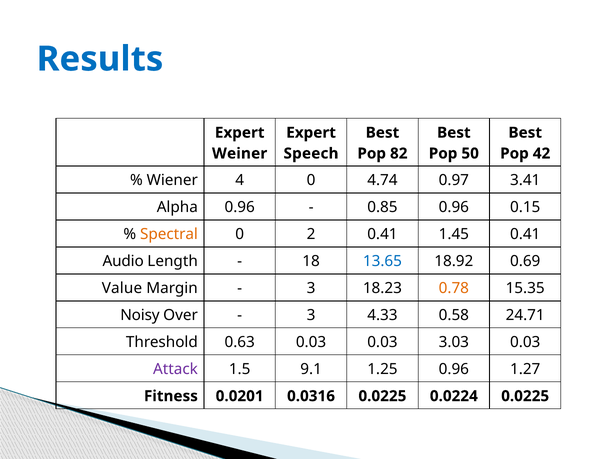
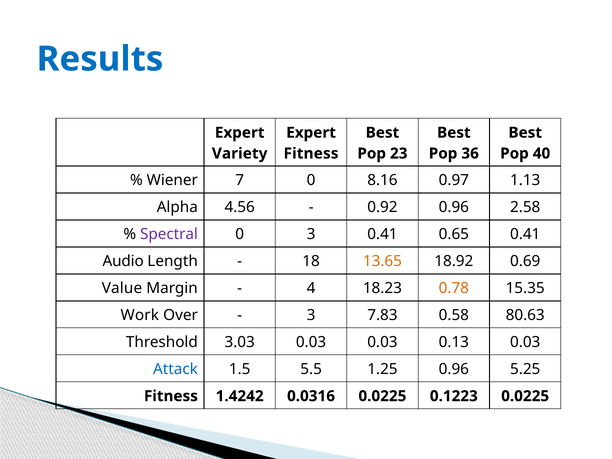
Weiner: Weiner -> Variety (240, 153)
Speech: Speech -> Fitness (311, 153)
82: 82 -> 23 (399, 153)
50: 50 -> 36 (470, 153)
42: 42 -> 40 (542, 153)
4: 4 -> 7 (240, 180)
4.74: 4.74 -> 8.16 (382, 180)
3.41: 3.41 -> 1.13 (525, 180)
Alpha 0.96: 0.96 -> 4.56 (240, 207)
0.85: 0.85 -> 0.92 (382, 207)
0.15: 0.15 -> 2.58 (525, 207)
Spectral colour: orange -> purple (169, 234)
0 2: 2 -> 3 (311, 234)
1.45: 1.45 -> 0.65 (454, 234)
13.65 colour: blue -> orange (382, 261)
3: 3 -> 4 (311, 288)
Noisy: Noisy -> Work (140, 315)
4.33: 4.33 -> 7.83 (382, 315)
24.71: 24.71 -> 80.63 (525, 315)
0.63: 0.63 -> 3.03 (240, 342)
3.03: 3.03 -> 0.13 (454, 342)
Attack colour: purple -> blue (175, 369)
9.1: 9.1 -> 5.5 (311, 369)
1.27: 1.27 -> 5.25 (525, 369)
0.0201: 0.0201 -> 1.4242 (240, 396)
0.0224: 0.0224 -> 0.1223 (454, 396)
